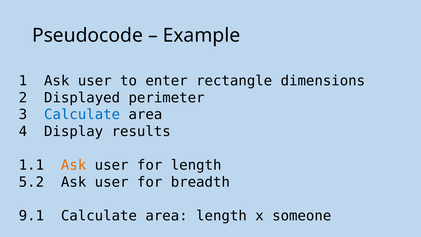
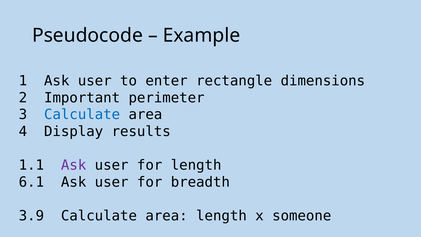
Displayed: Displayed -> Important (82, 98)
Ask colour: orange -> purple (74, 165)
5.2: 5.2 -> 6.1 (31, 182)
9.1: 9.1 -> 3.9 (31, 216)
